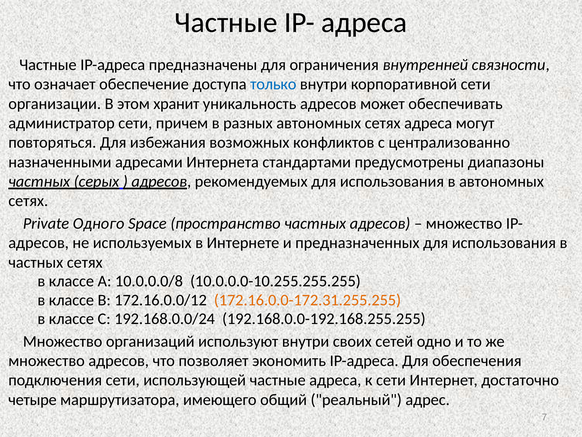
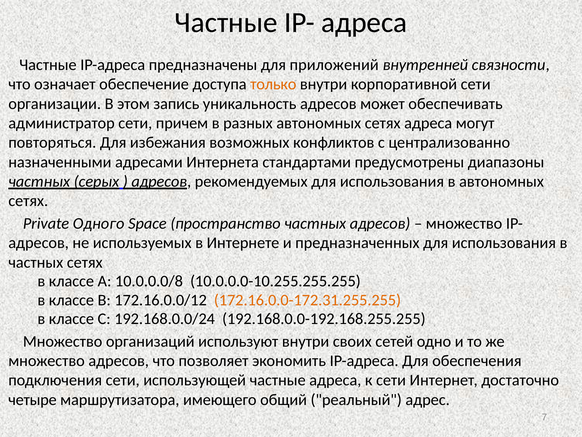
ограничения: ограничения -> приложений (334, 65)
только colour: blue -> orange (273, 84)
хранит: хранит -> запись (176, 104)
